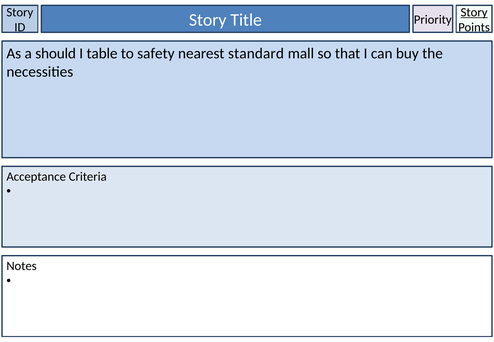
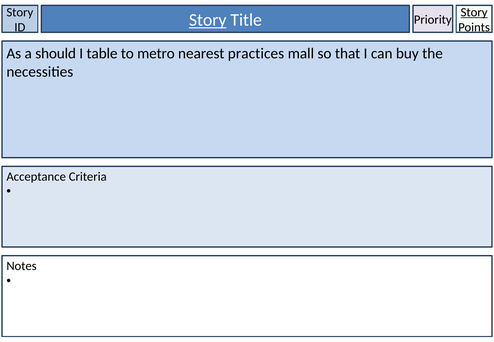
Story underline: none -> present (208, 20)
safety: safety -> metro (156, 53)
standard: standard -> practices (256, 53)
